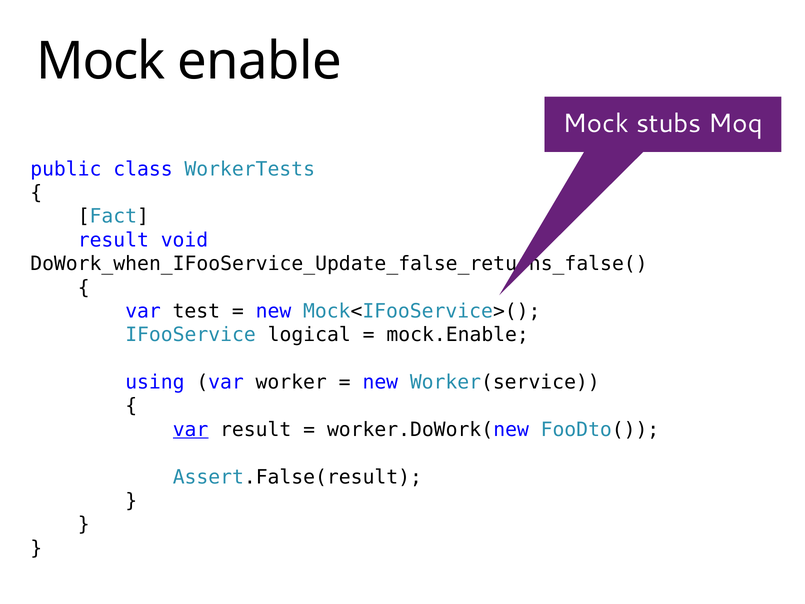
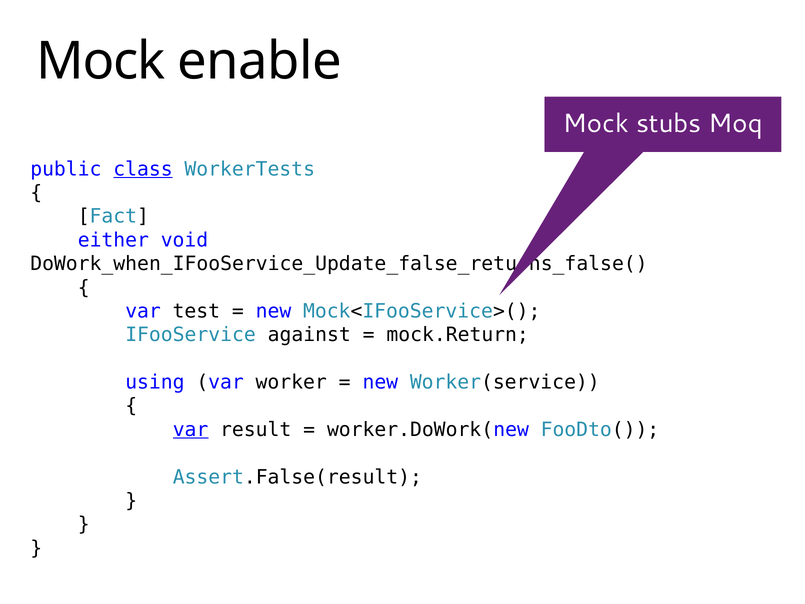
class underline: none -> present (143, 169)
result: result -> either (113, 240)
logical: logical -> against (309, 335)
mock.Enable: mock.Enable -> mock.Return (458, 335)
